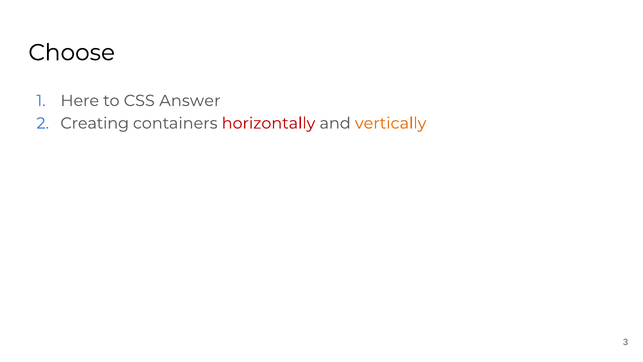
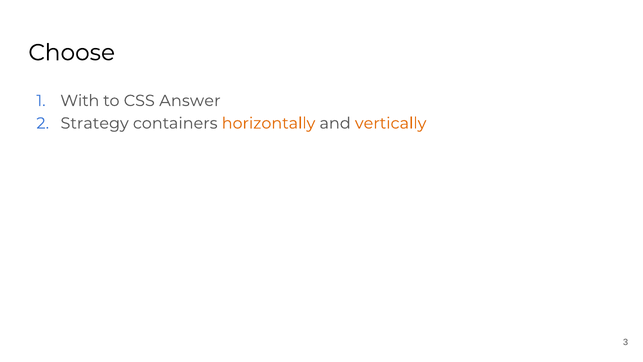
Here: Here -> With (80, 101)
Creating: Creating -> Strategy (95, 123)
horizontally colour: red -> orange (269, 123)
